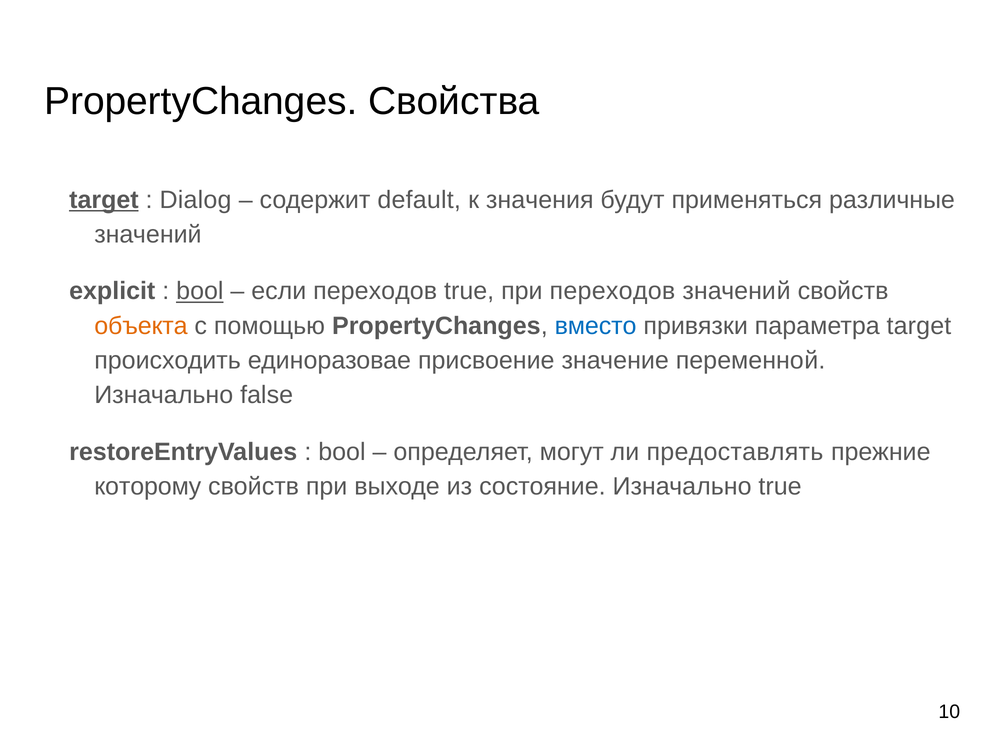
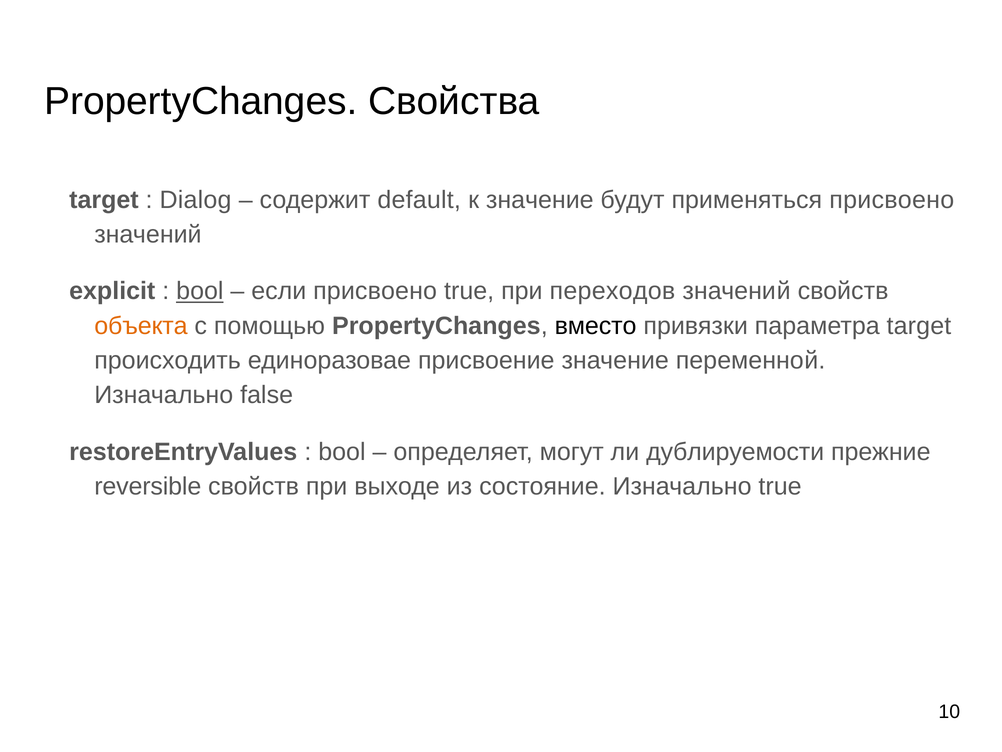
target underline: present -> none (104, 200)
к значения: значения -> значение (540, 200)
применяться различные: различные -> присвоено (892, 200)
если переходов: переходов -> присвоено (375, 291)
вместо colour: blue -> black (596, 326)
предоставлять: предоставлять -> дублируемости (735, 452)
которому: которому -> reversible (148, 486)
